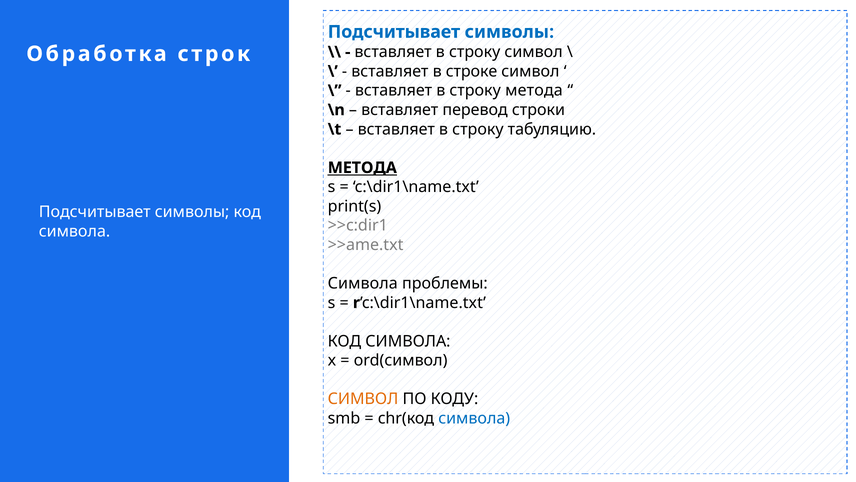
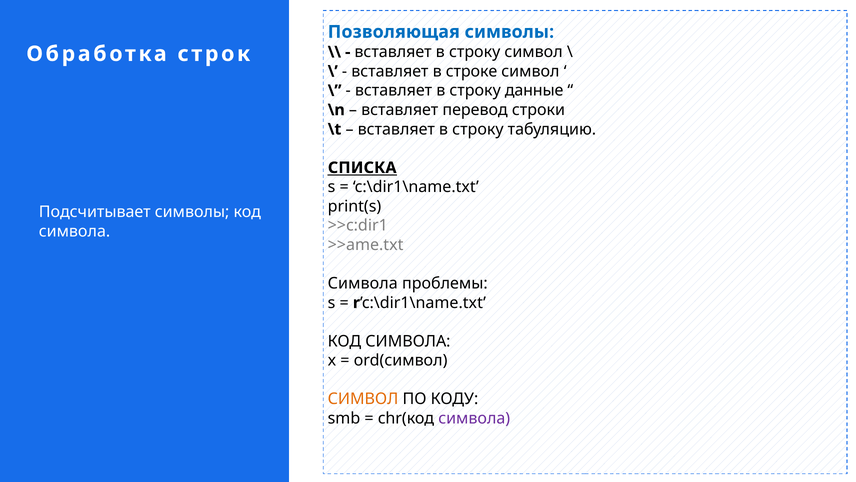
Подсчитывает: Подсчитывает -> Позволяющая (394, 32)
строку метода: метода -> данные (534, 91)
МЕТОДА: МЕТОДА -> СПИСКА (362, 168)
символа colour: blue -> purple (474, 418)
